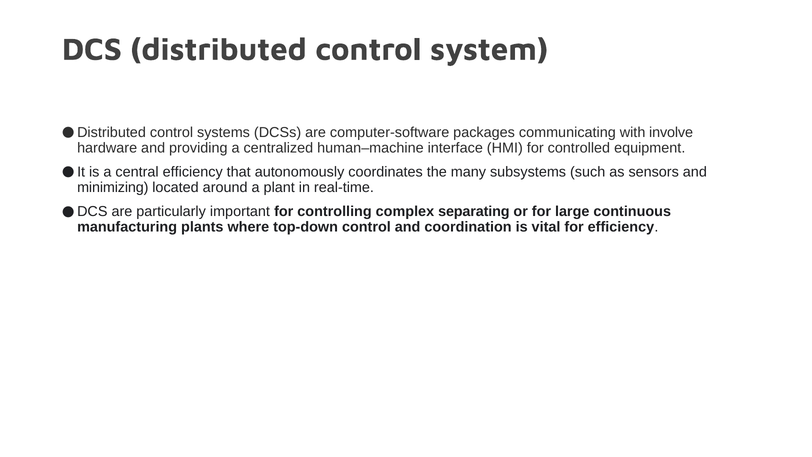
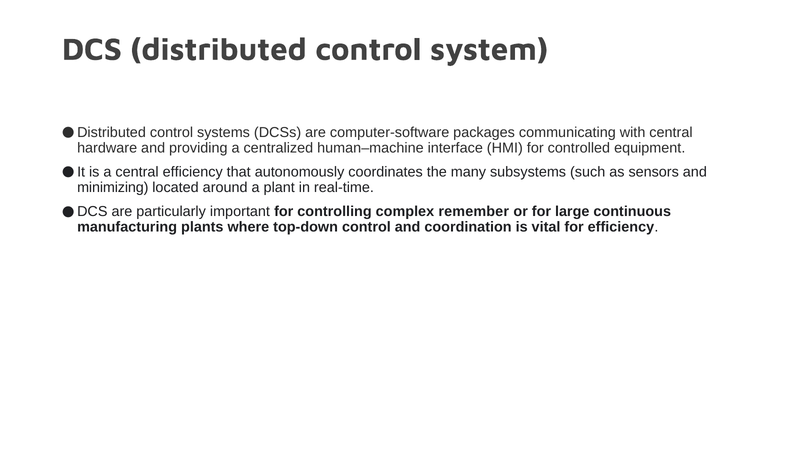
with involve: involve -> central (671, 132)
separating: separating -> remember (474, 211)
